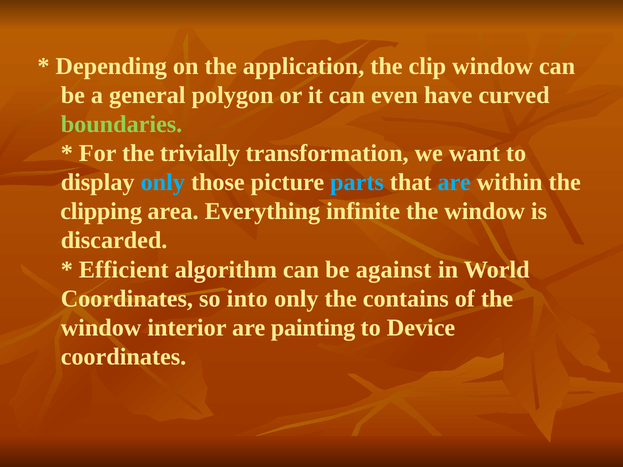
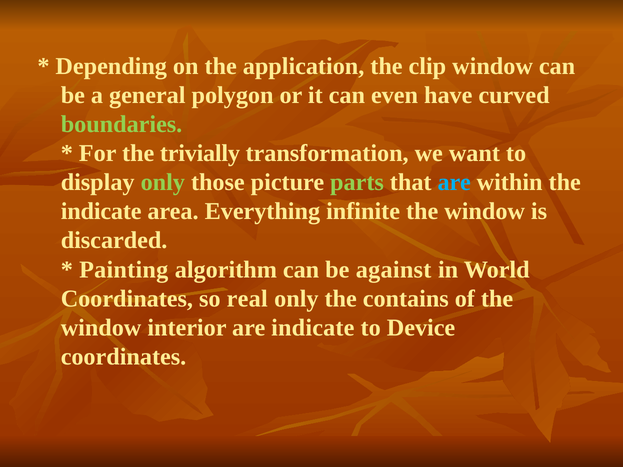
only colour: light blue -> light green (163, 182)
parts colour: light blue -> light green (357, 182)
clipping: clipping -> indicate (101, 212)
Efficient: Efficient -> Painting (124, 270)
into: into -> real (247, 299)
are painting: painting -> indicate (313, 328)
